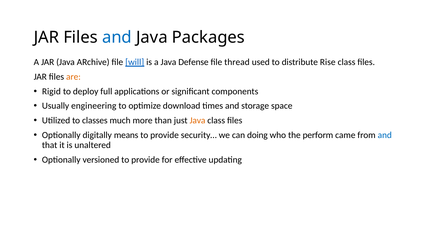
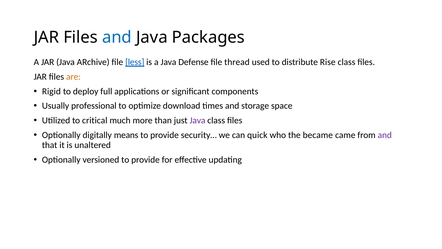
will: will -> less (135, 62)
engineering: engineering -> professional (94, 106)
classes: classes -> critical (95, 120)
Java colour: orange -> purple (197, 120)
doing: doing -> quick (257, 135)
perform: perform -> became (318, 135)
and colour: blue -> purple (385, 135)
